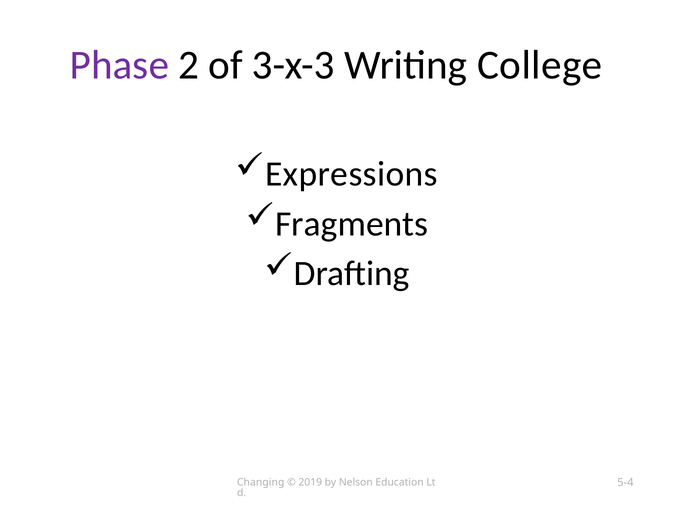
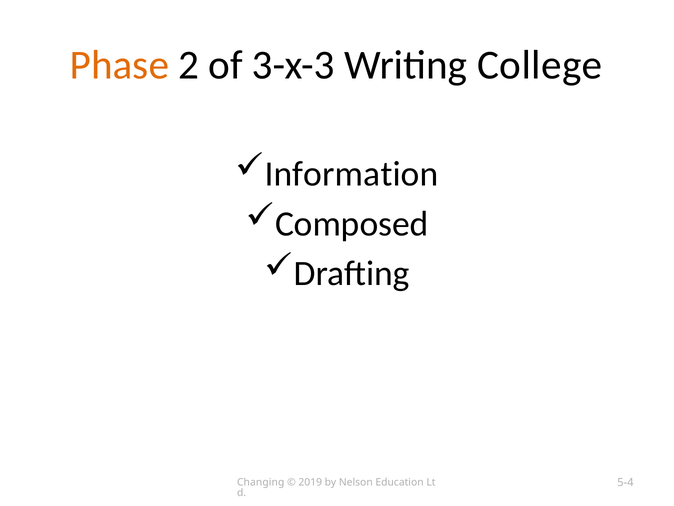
Phase colour: purple -> orange (119, 65)
Expressions: Expressions -> Information (352, 174)
Fragments: Fragments -> Composed (352, 224)
